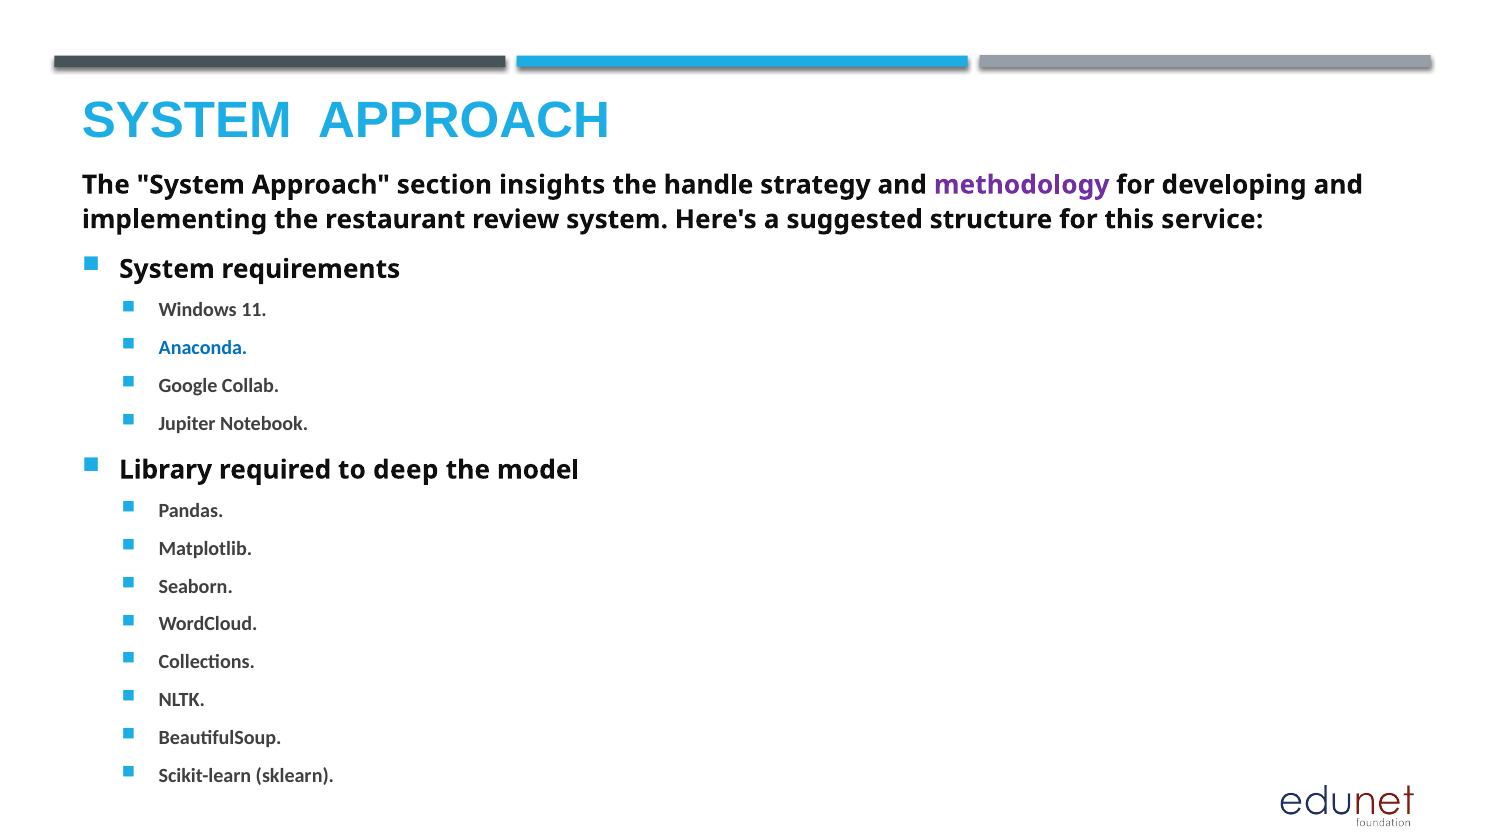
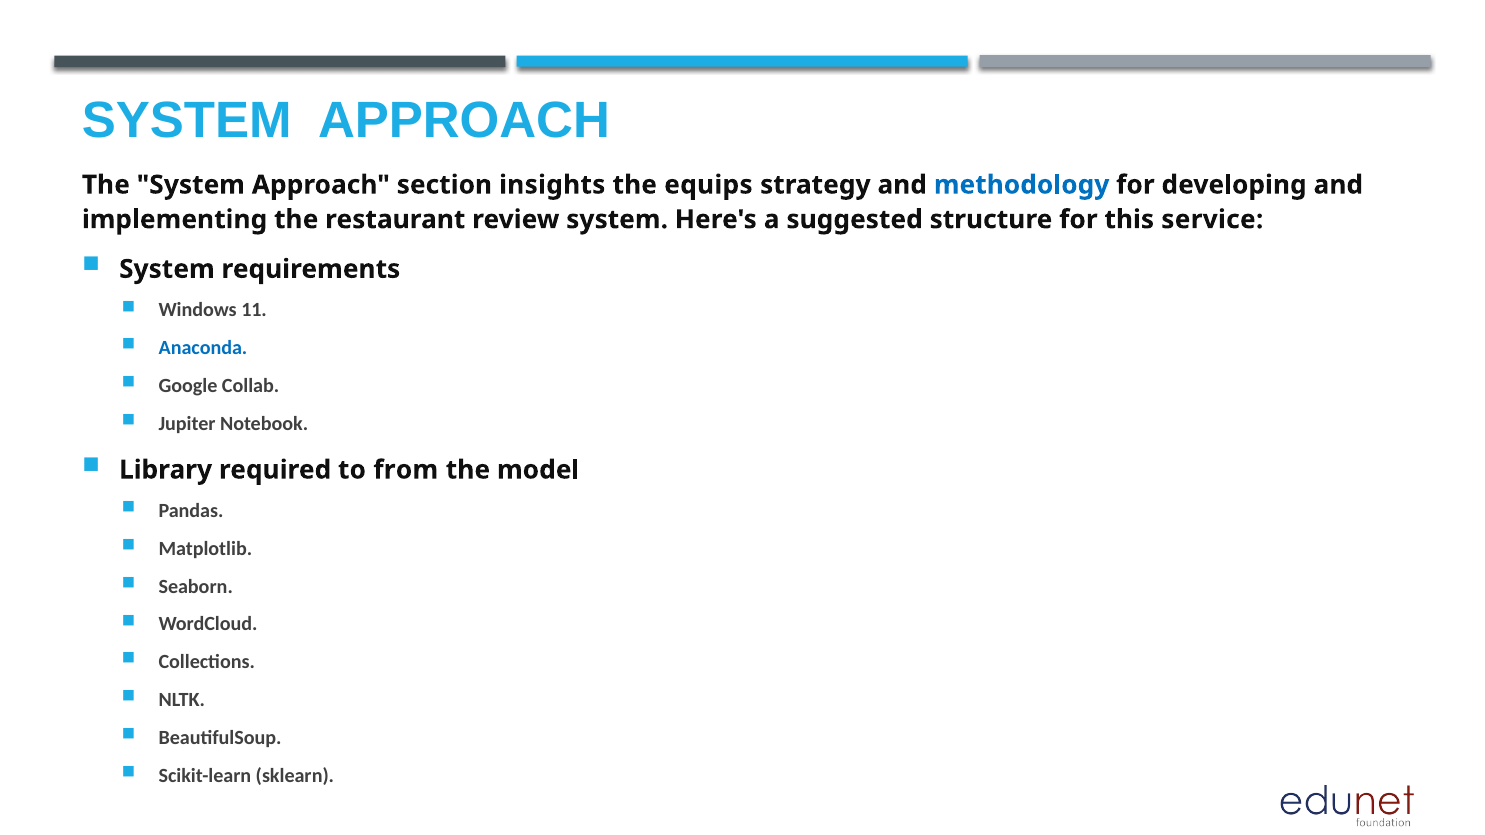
handle: handle -> equips (708, 185)
methodology colour: purple -> blue (1022, 185)
deep: deep -> from (406, 470)
